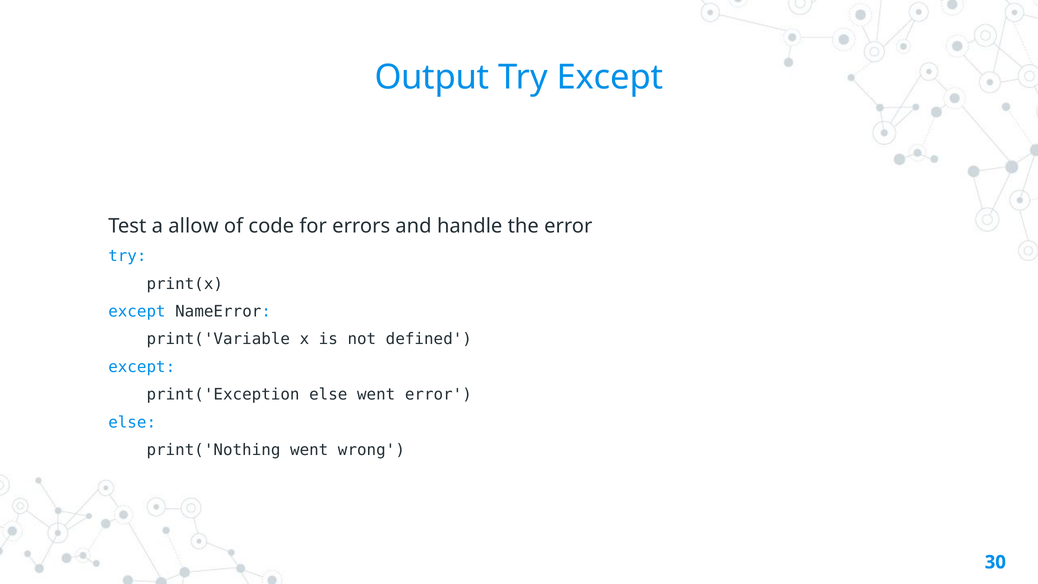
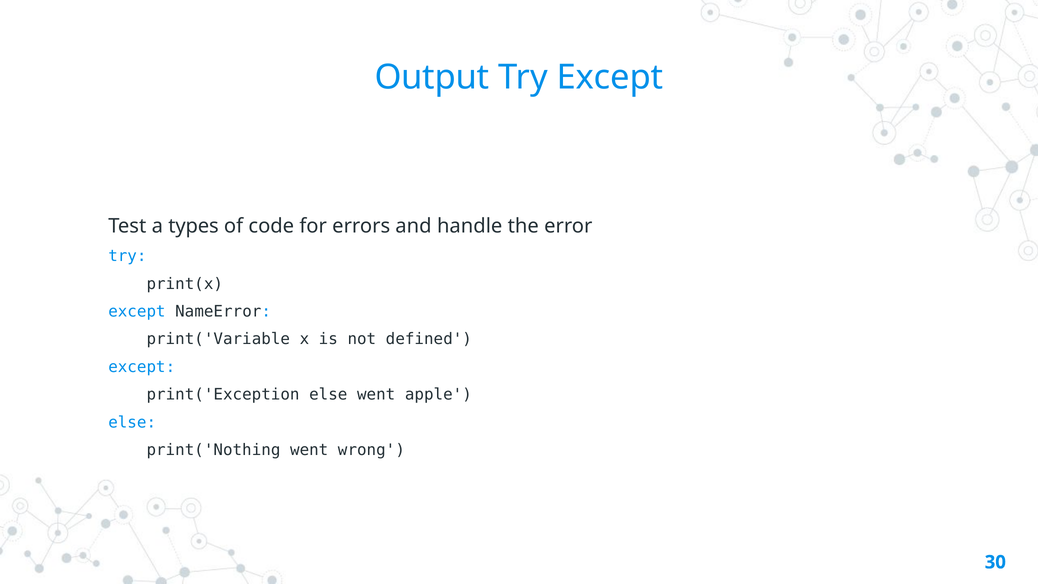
allow: allow -> types (194, 226)
went error: error -> apple (438, 395)
